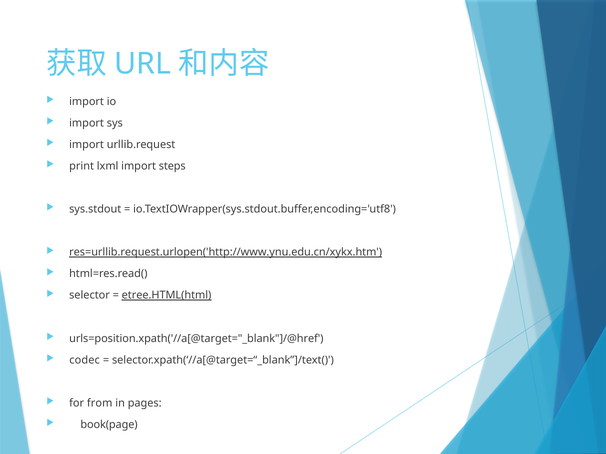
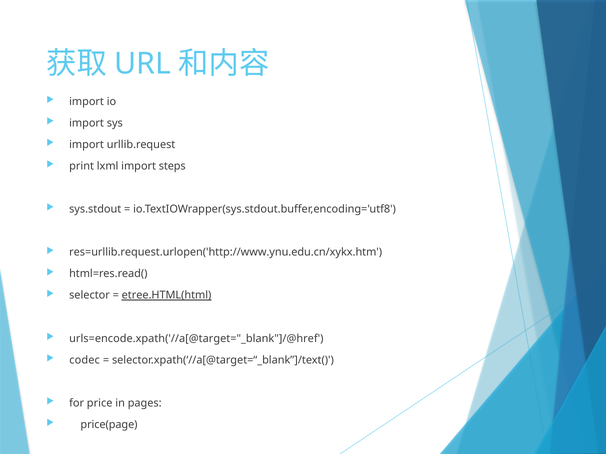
res=urllib.request.urlopen('http://www.ynu.edu.cn/xykx.htm underline: present -> none (226, 253)
urls=position.xpath('//a[@target="_blank"]/@href: urls=position.xpath('//a[@target="_blank"]/@href -> urls=encode.xpath('//a[@target="_blank"]/@href (196, 339)
from: from -> price (100, 404)
book(page: book(page -> price(page (109, 425)
